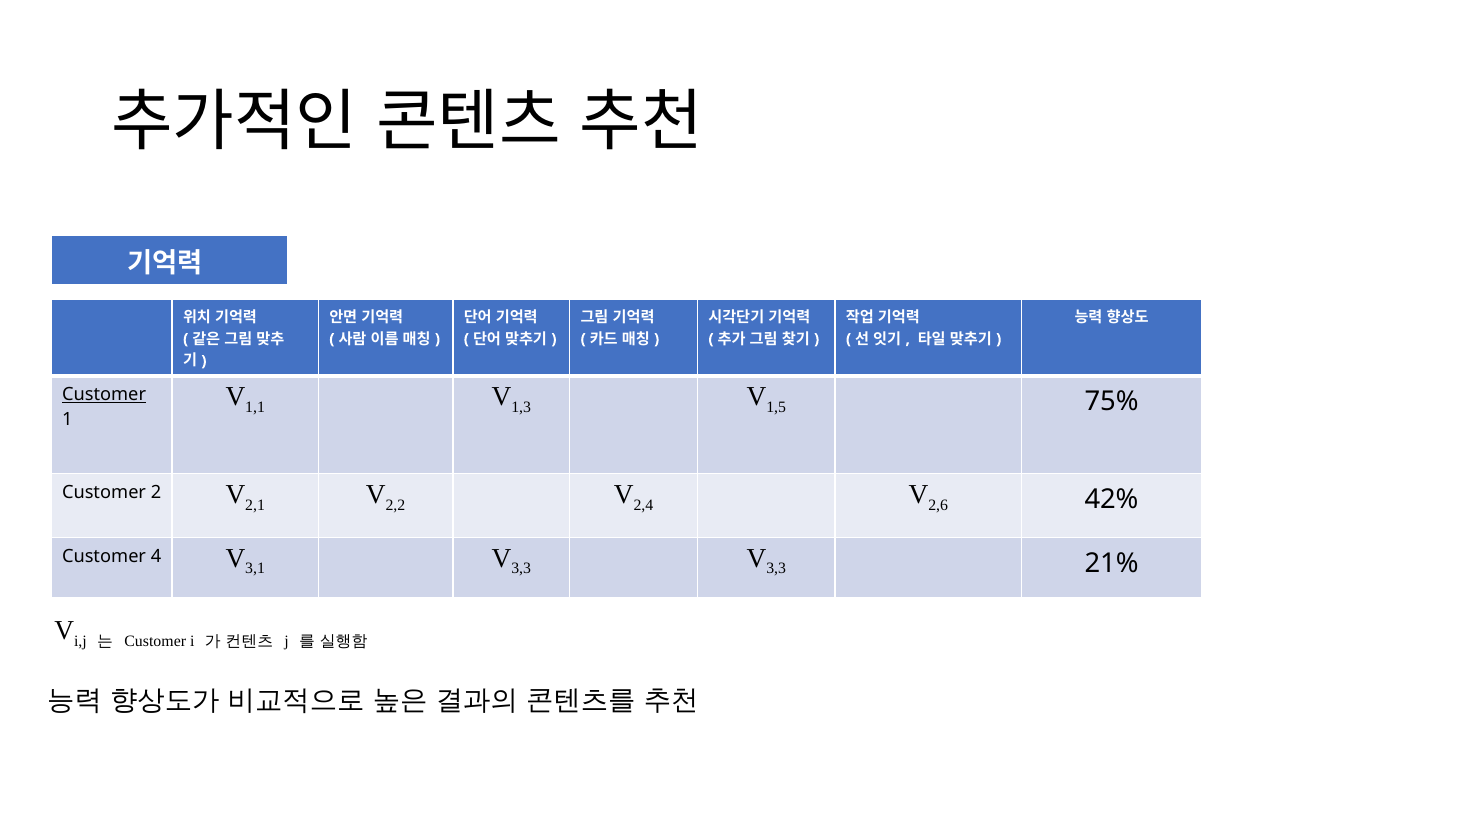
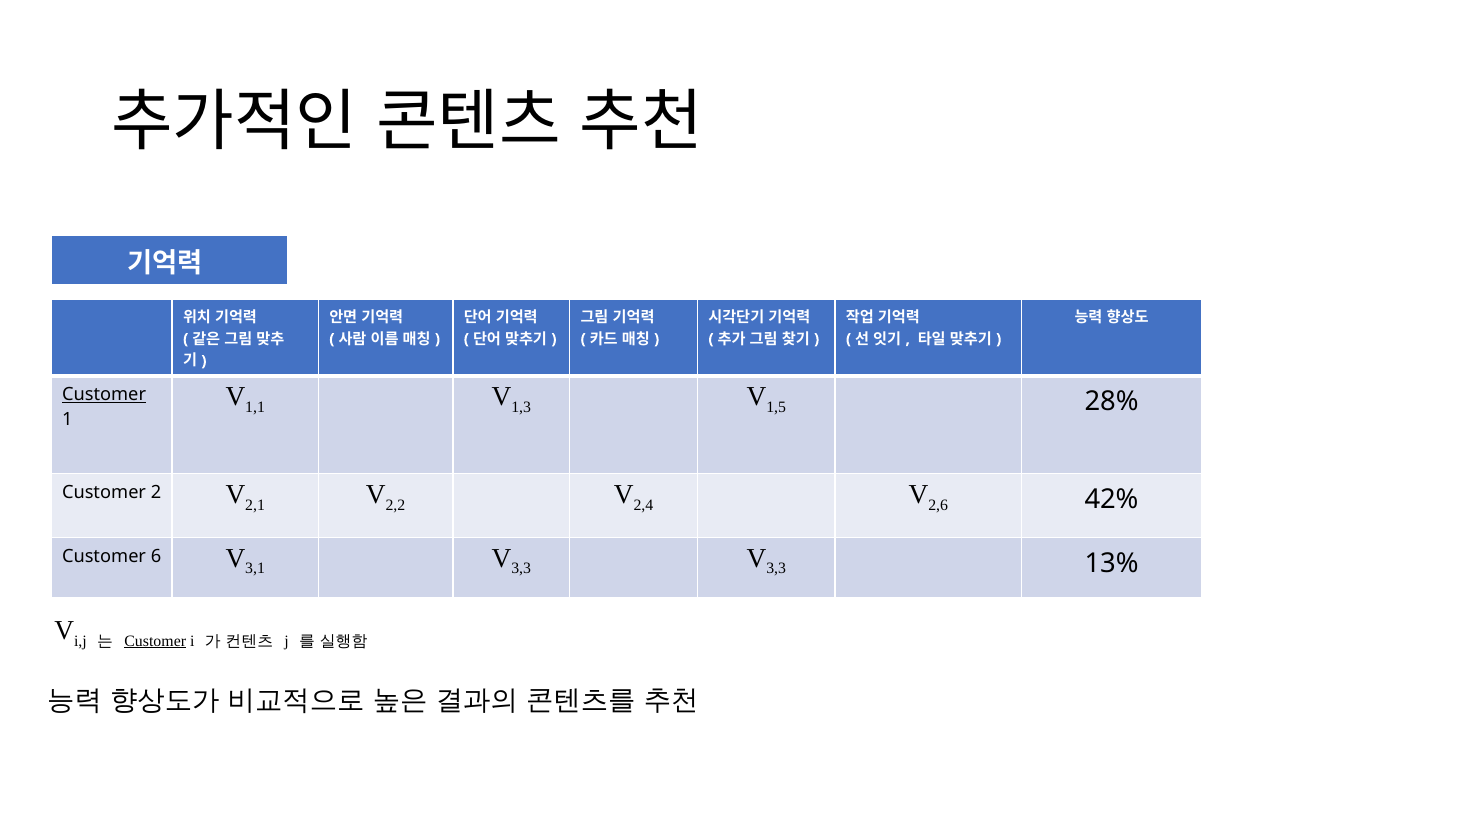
75%: 75% -> 28% (1112, 402)
4: 4 -> 6 (156, 557)
21%: 21% -> 13% (1112, 563)
Customer underline: none -> present (155, 641)
